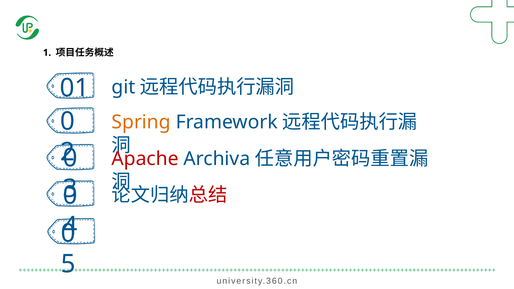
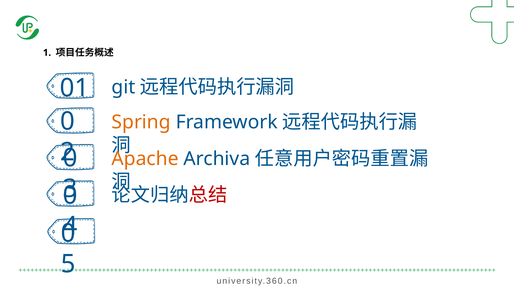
Apache colour: red -> orange (145, 159)
